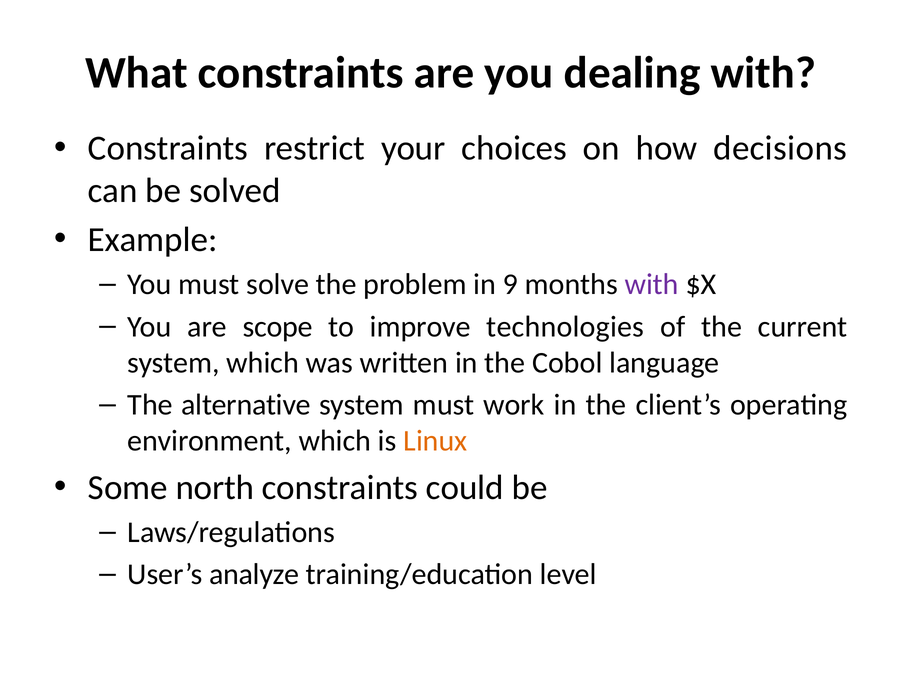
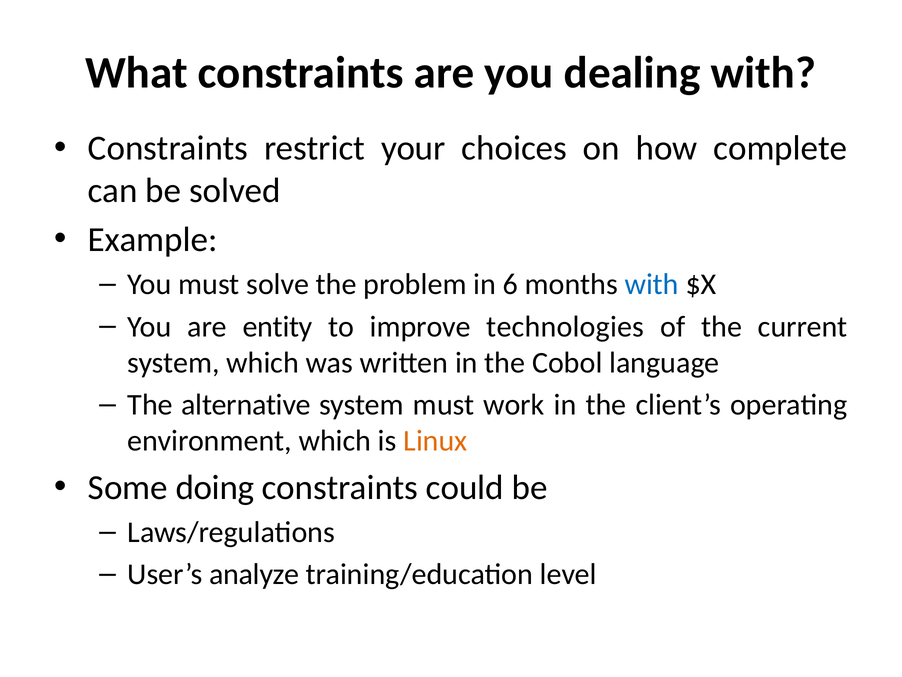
decisions: decisions -> complete (780, 148)
9: 9 -> 6 (510, 284)
with colour: purple -> blue (652, 284)
scope: scope -> entity (278, 326)
north: north -> doing (215, 487)
